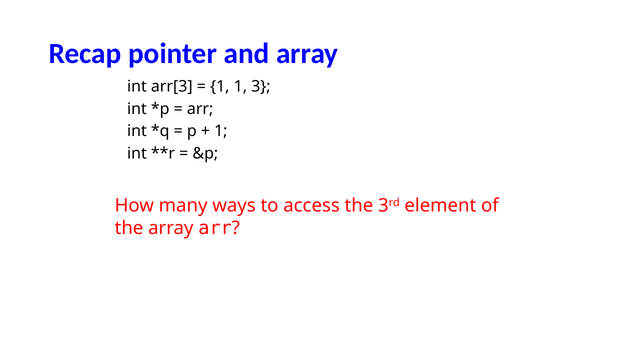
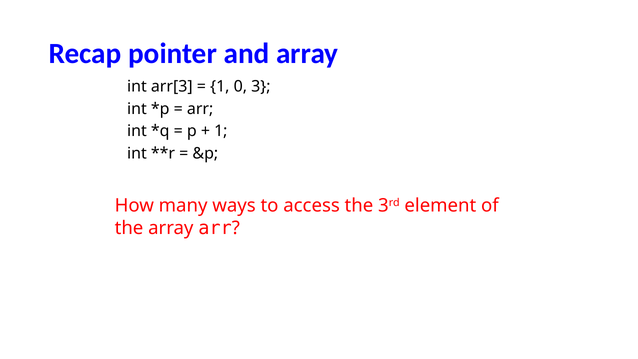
1 1: 1 -> 0 (240, 86)
